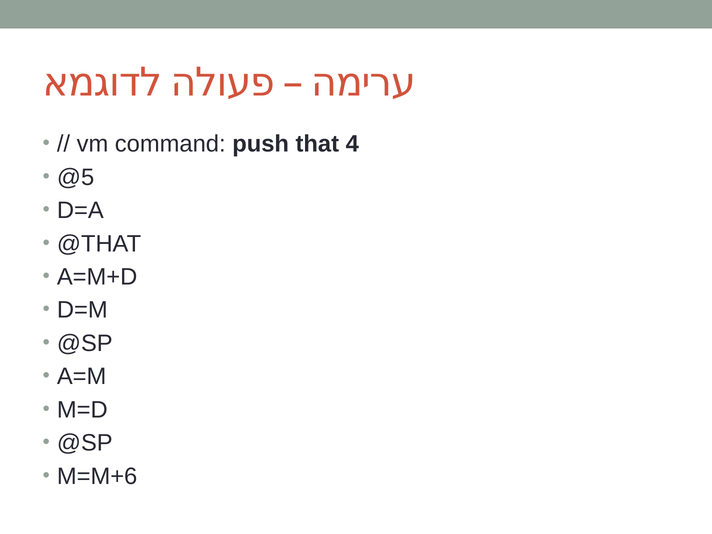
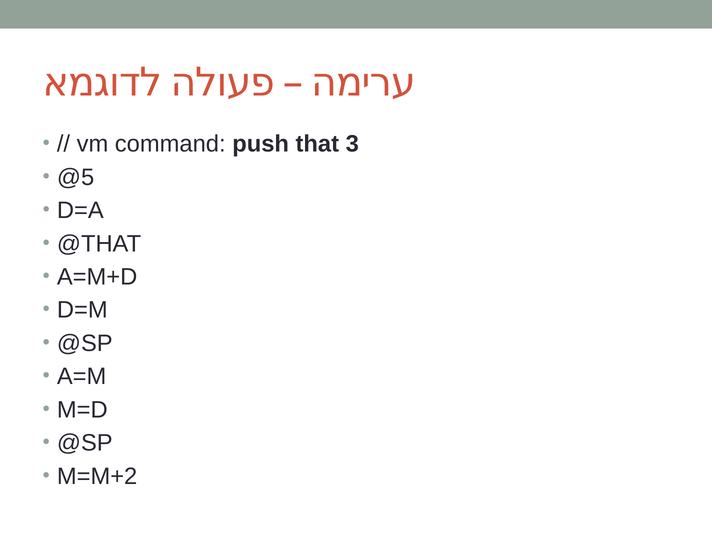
4: 4 -> 3 (352, 144)
M=M+6: M=M+6 -> M=M+2 (97, 476)
